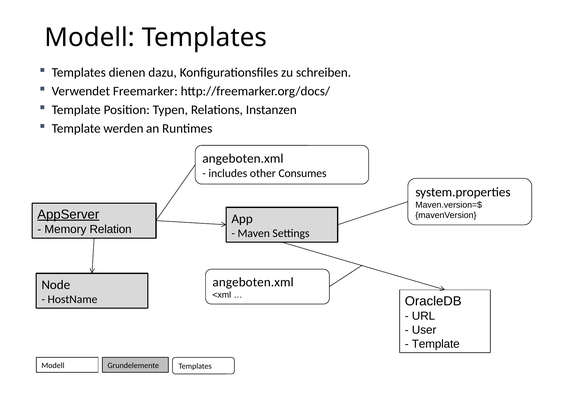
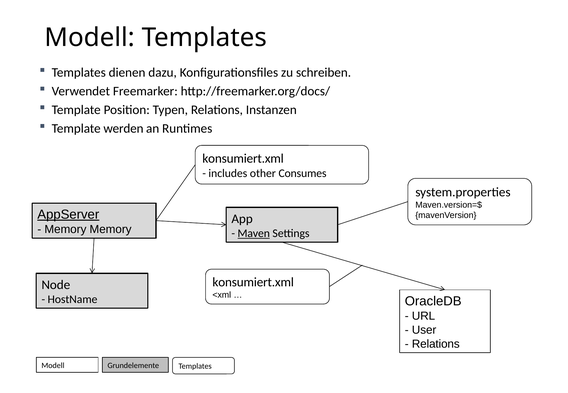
angeboten.xml: angeboten.xml -> konsumiert.xml (243, 159)
Memory Relation: Relation -> Memory (111, 229)
Maven underline: none -> present (254, 234)
angeboten.xml: angeboten.xml -> konsumiert.xml (253, 282)
Template: Template -> Relations (436, 344)
